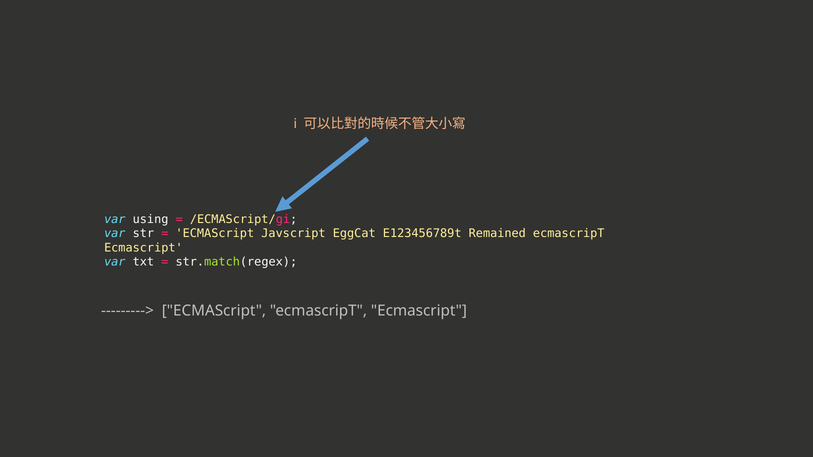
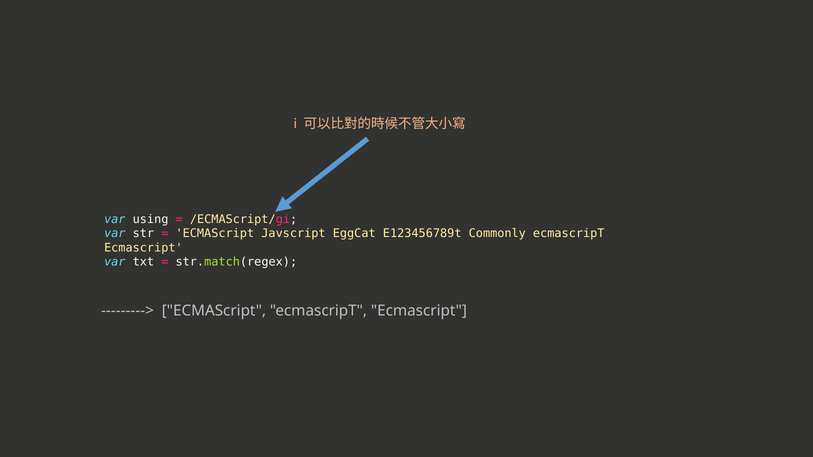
Remained: Remained -> Commonly (497, 234)
